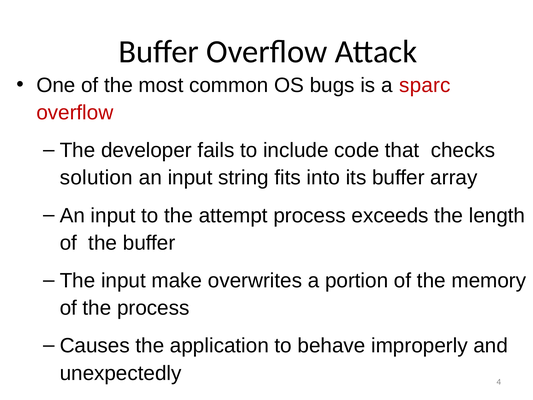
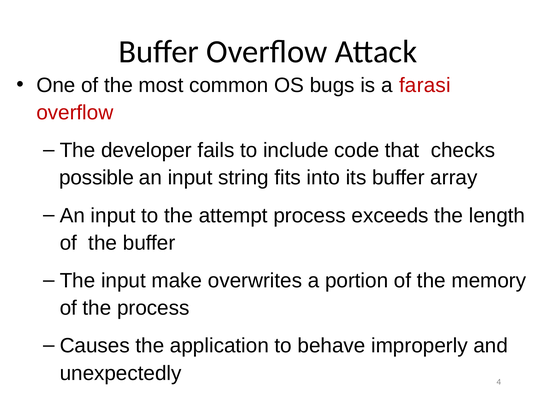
sparc: sparc -> farasi (425, 85)
solution: solution -> possible (97, 178)
